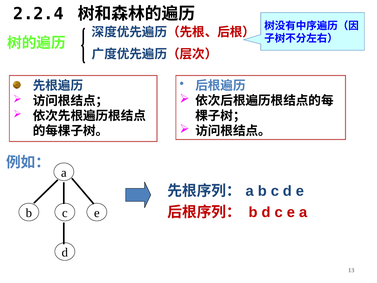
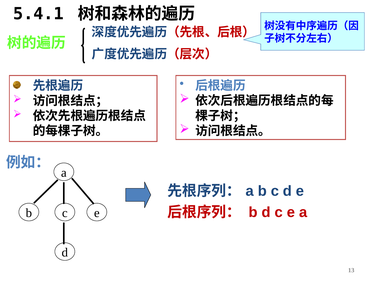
2.2.4: 2.2.4 -> 5.4.1 (38, 14)
